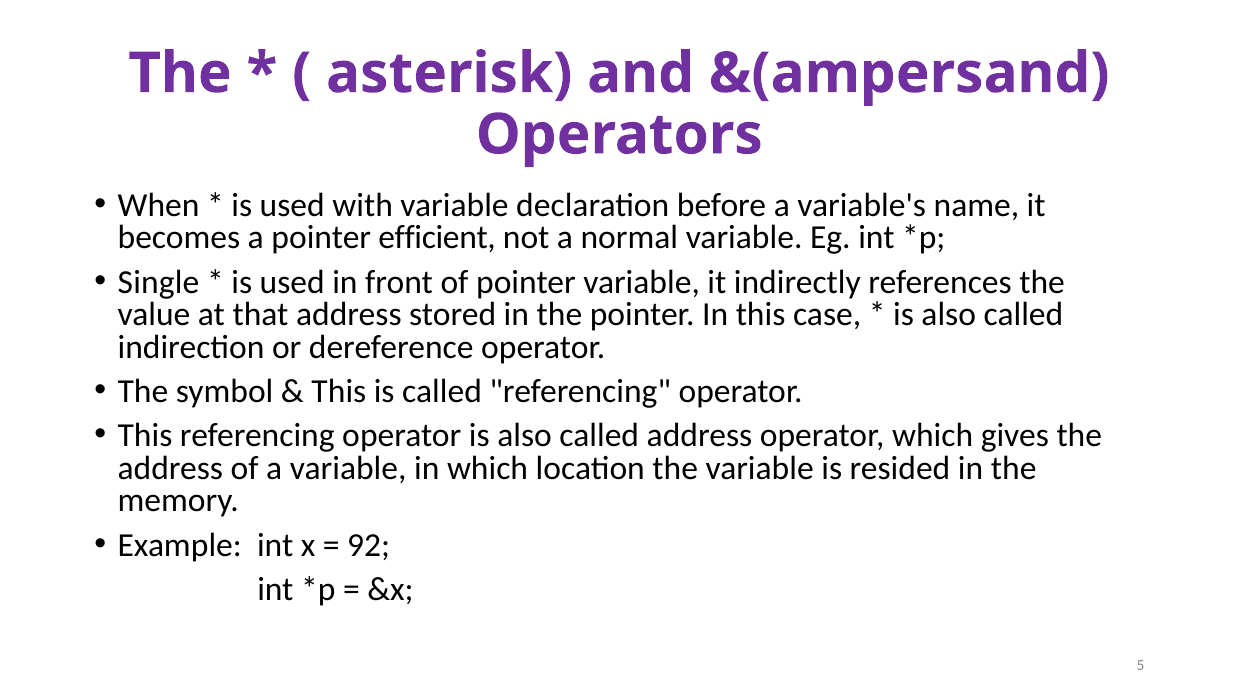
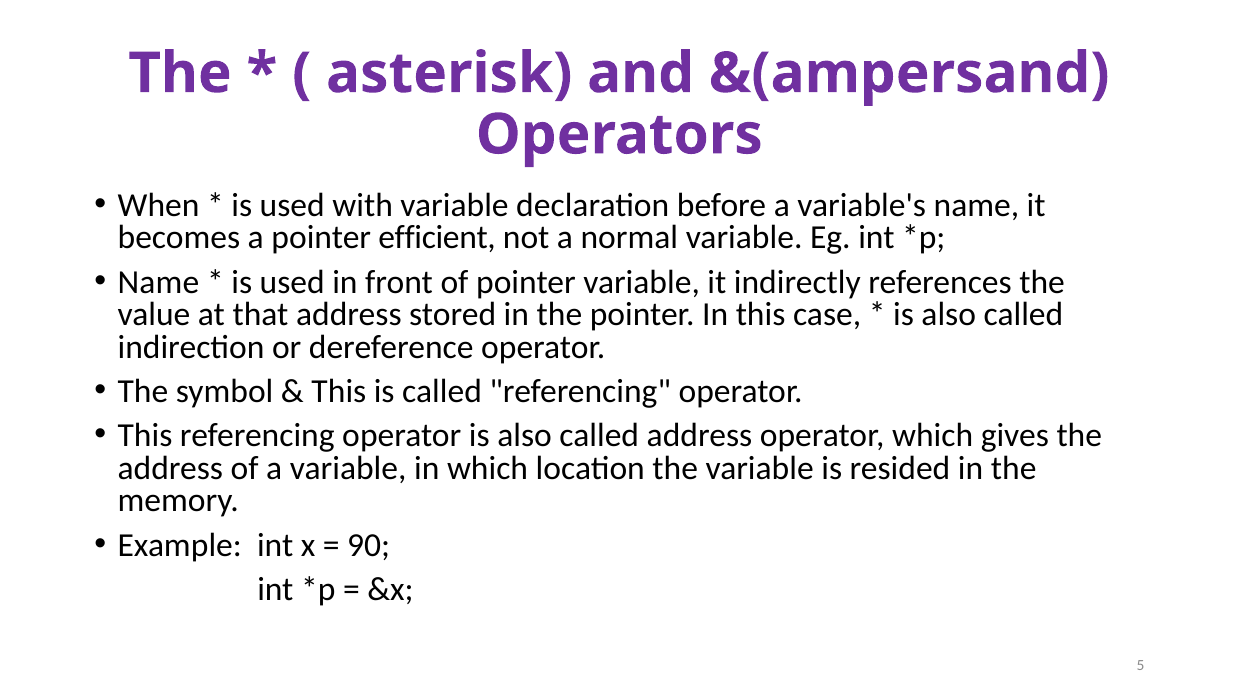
Single: Single -> Name (159, 282)
92: 92 -> 90 (369, 545)
